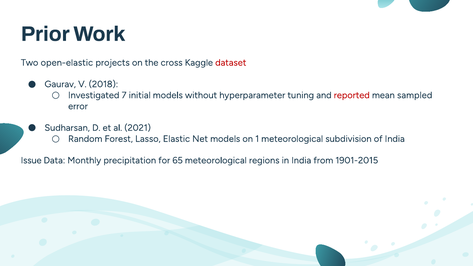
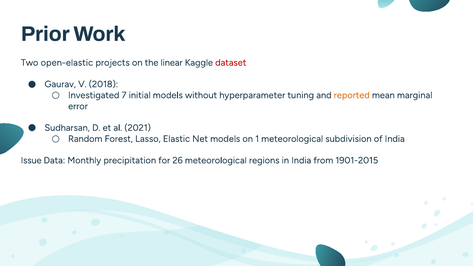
cross: cross -> linear (172, 63)
reported colour: red -> orange (352, 95)
sampled: sampled -> marginal (415, 95)
65: 65 -> 26 (178, 160)
